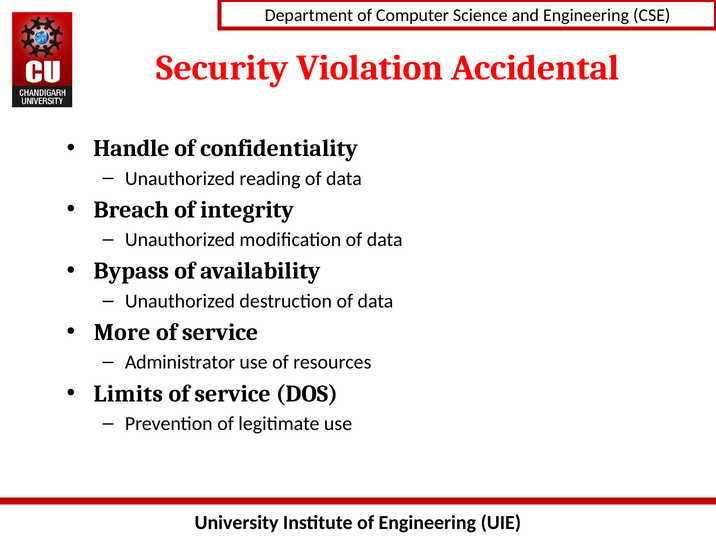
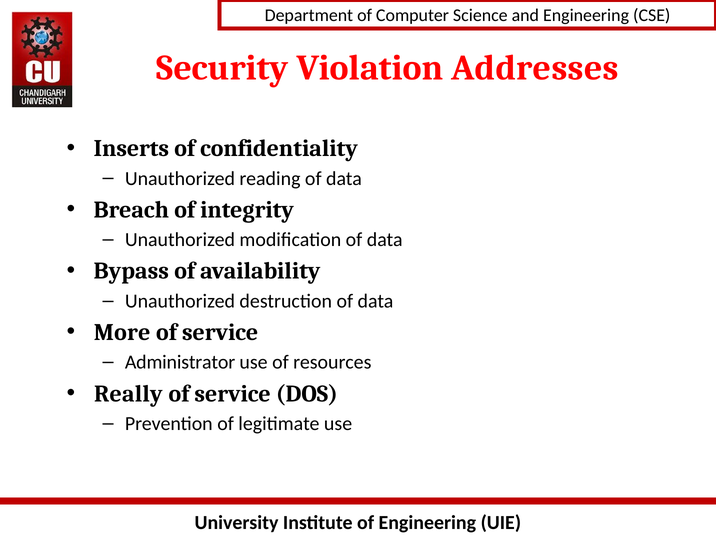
Accidental: Accidental -> Addresses (535, 68)
Handle: Handle -> Inserts (131, 149)
Limits: Limits -> Really (128, 394)
